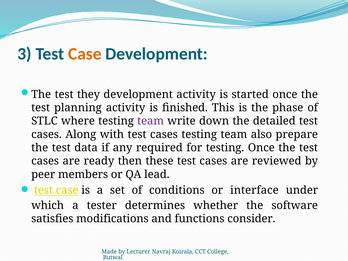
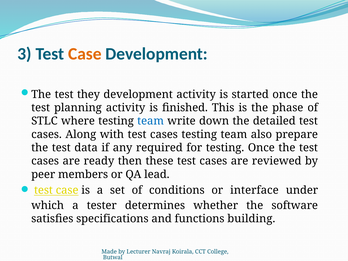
team colour: purple -> blue (151, 121)
modifications: modifications -> specifications (112, 219)
consider: consider -> building (251, 219)
